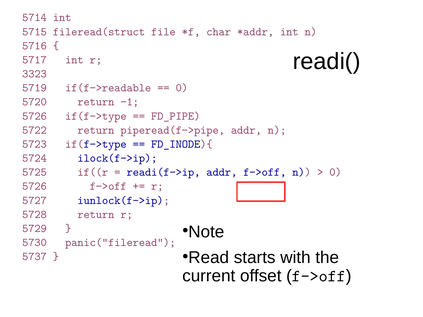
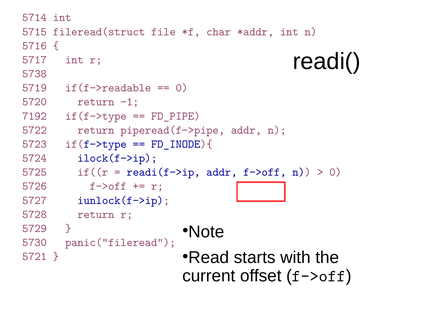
3323: 3323 -> 5738 (35, 74)
5726: 5726 -> 7192 (35, 116)
5737: 5737 -> 5721 (35, 257)
